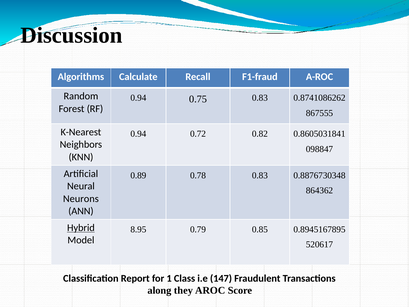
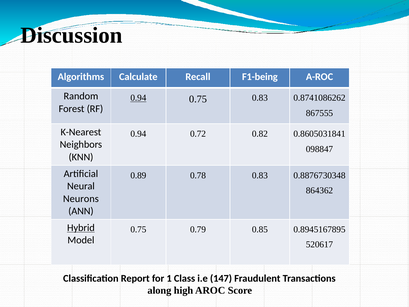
F1-fraud: F1-fraud -> F1-being (260, 77)
0.94 underline: none -> present (138, 98)
8.95: 8.95 -> 0.75 (138, 229)
they: they -> high (183, 290)
